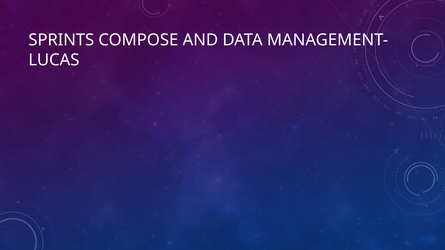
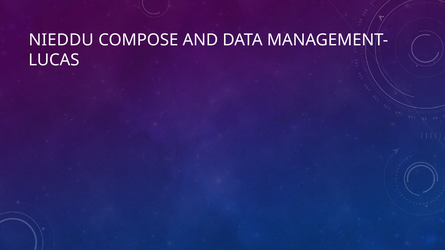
SPRINTS: SPRINTS -> NIEDDU (61, 40)
